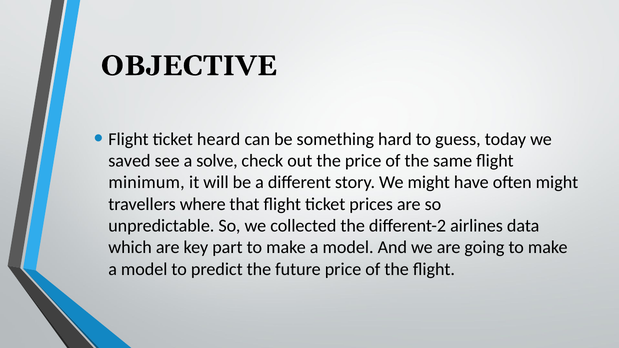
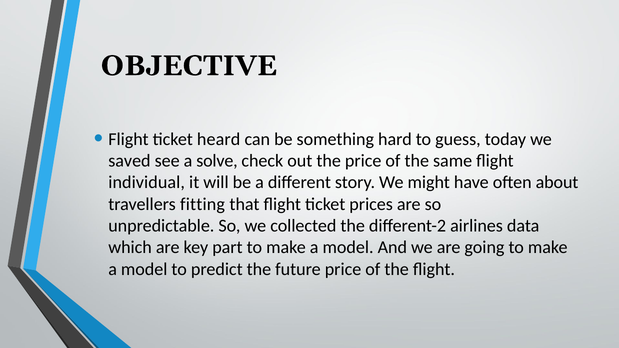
minimum: minimum -> individual (147, 182)
often might: might -> about (557, 182)
where: where -> fitting (203, 204)
